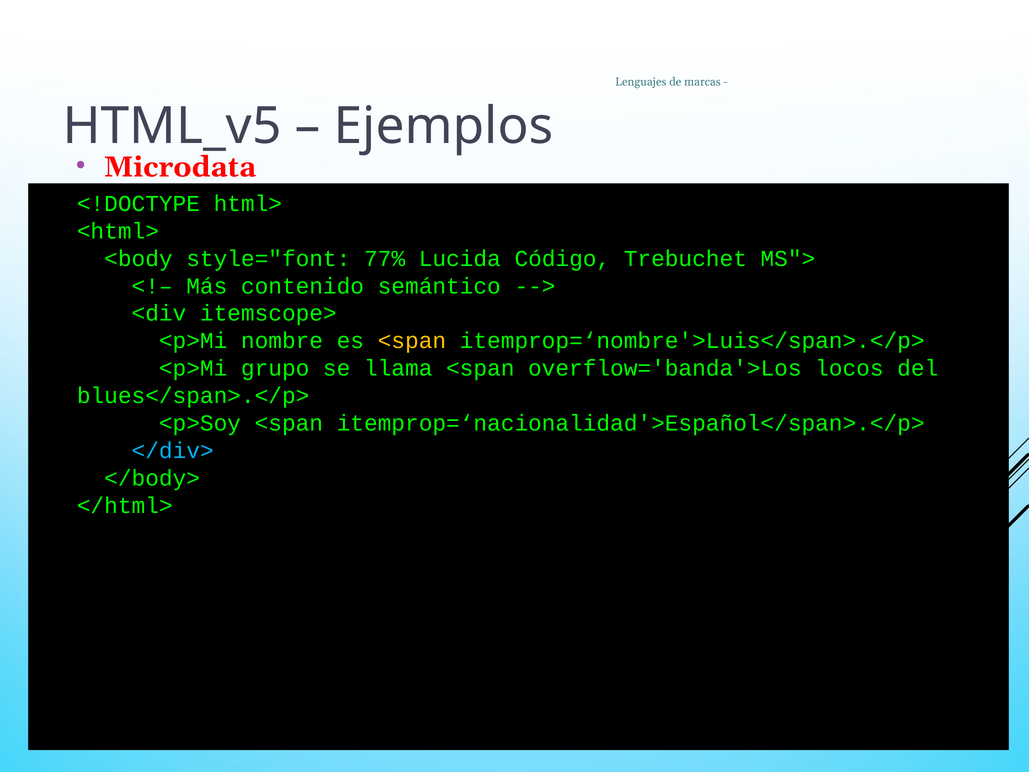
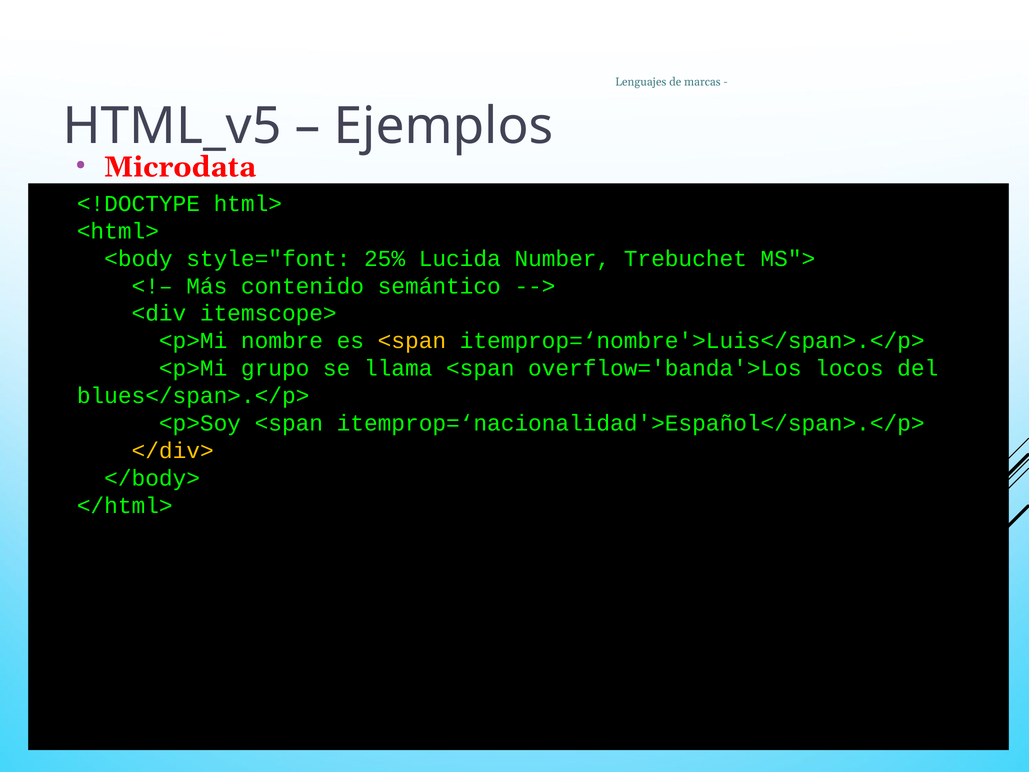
77%: 77% -> 25% (385, 258)
Código: Código -> Number (562, 258)
</div> colour: light blue -> yellow (173, 450)
